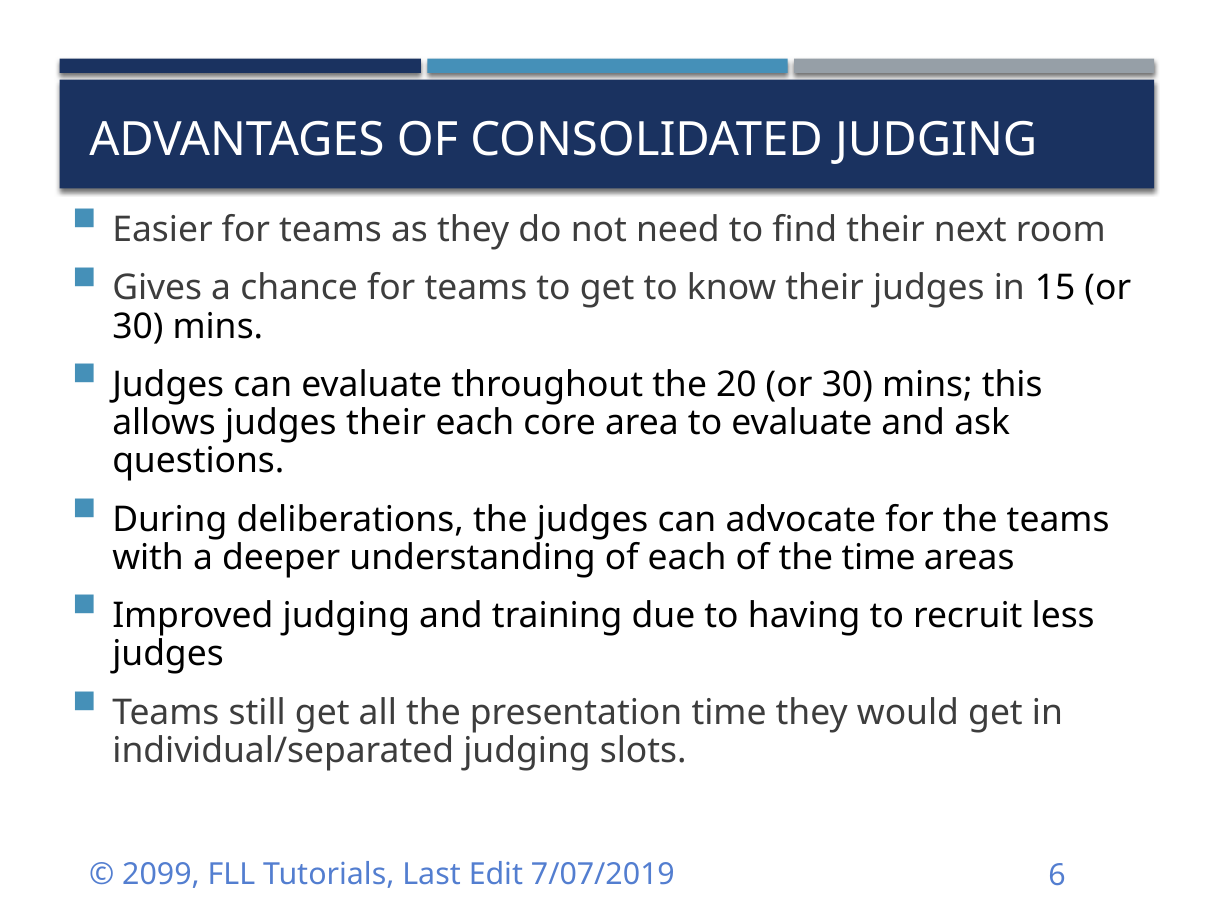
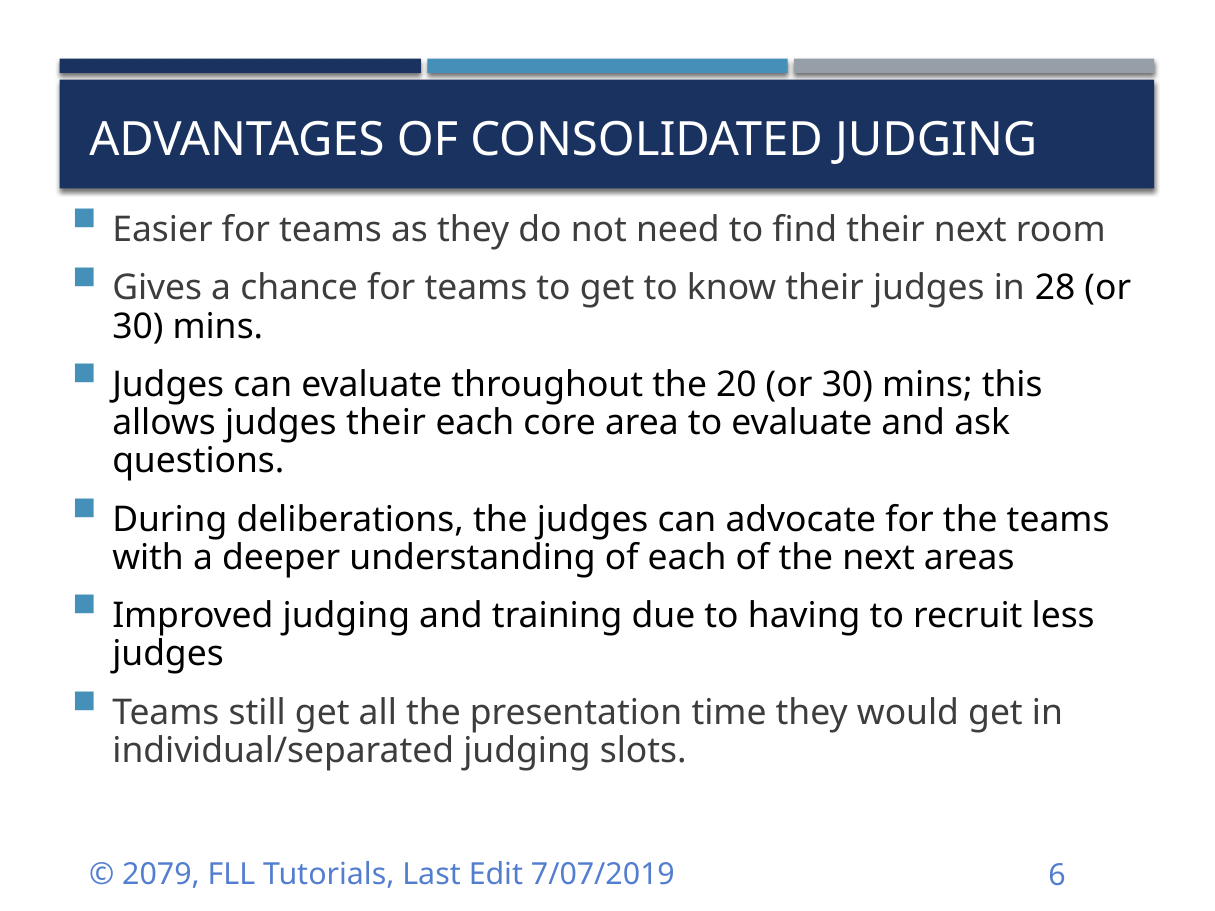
15: 15 -> 28 (1055, 288)
the time: time -> next (879, 558)
2099: 2099 -> 2079 (161, 875)
